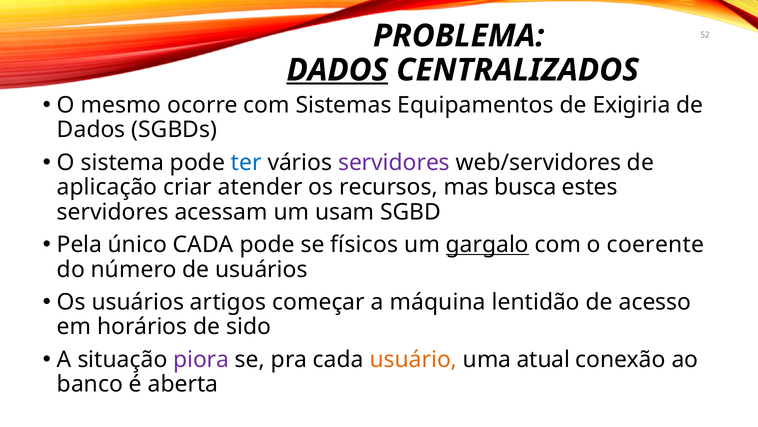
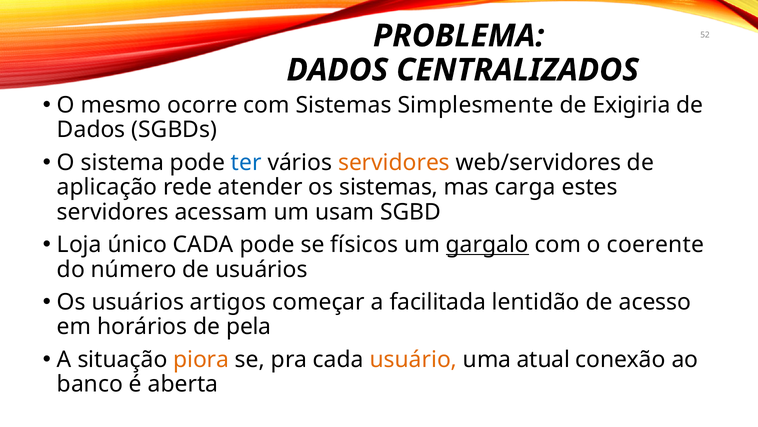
DADOS underline: present -> none (337, 70)
Equipamentos: Equipamentos -> Simplesmente (475, 105)
servidores colour: purple -> orange (394, 162)
criar: criar -> rede (188, 187)
os recursos: recursos -> sistemas (389, 187)
busca: busca -> carga (525, 187)
Pela: Pela -> Loja (79, 244)
máquina: máquina -> facilitada (438, 302)
sido: sido -> pela (249, 326)
piora colour: purple -> orange (201, 359)
